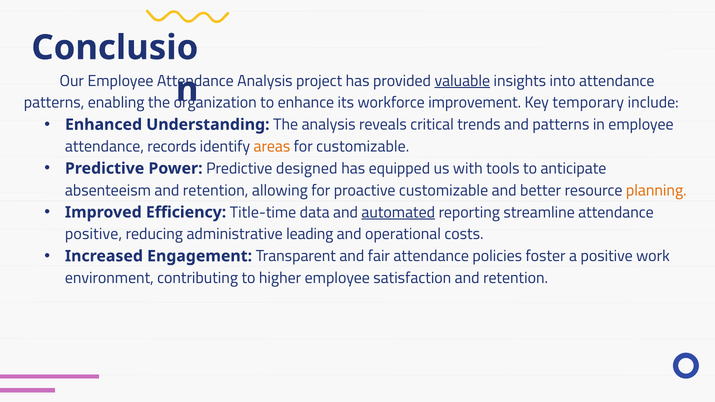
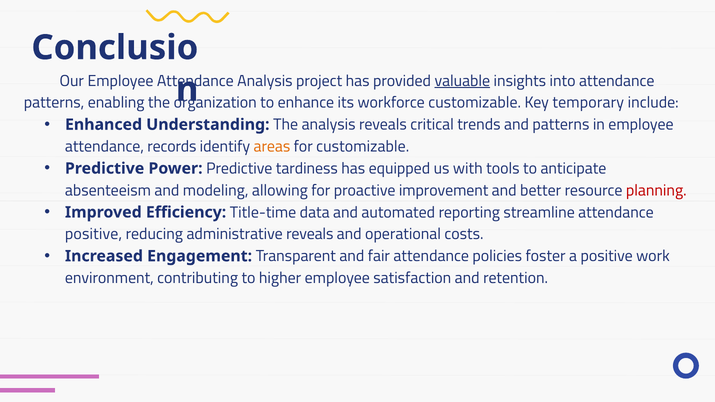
workforce improvement: improvement -> customizable (475, 103)
designed: designed -> tardiness (307, 169)
absenteeism and retention: retention -> modeling (216, 190)
proactive customizable: customizable -> improvement (444, 190)
planning colour: orange -> red (656, 190)
automated underline: present -> none (398, 212)
administrative leading: leading -> reveals (310, 234)
